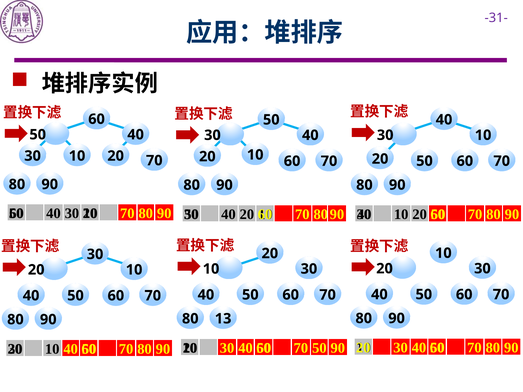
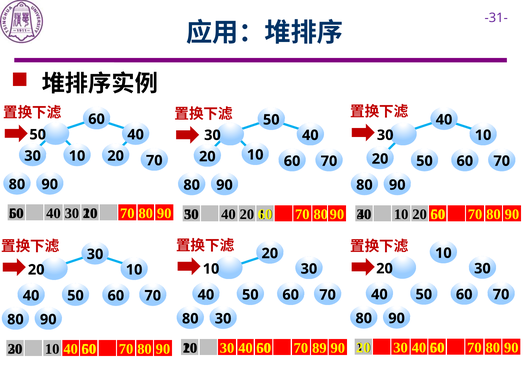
80 13: 13 -> 30 (223, 319)
50: 50 -> 89 (319, 348)
